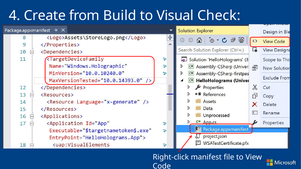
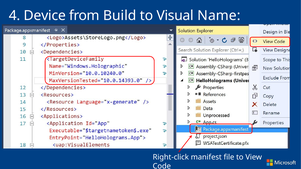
Create: Create -> Device (45, 15)
Check: Check -> Name (219, 15)
